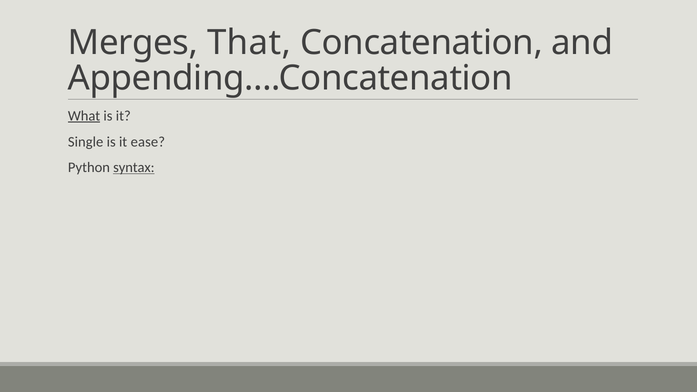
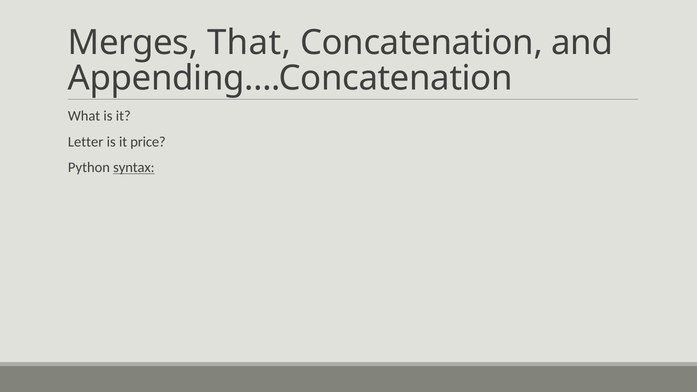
What underline: present -> none (84, 116)
Single: Single -> Letter (86, 142)
ease: ease -> price (148, 142)
